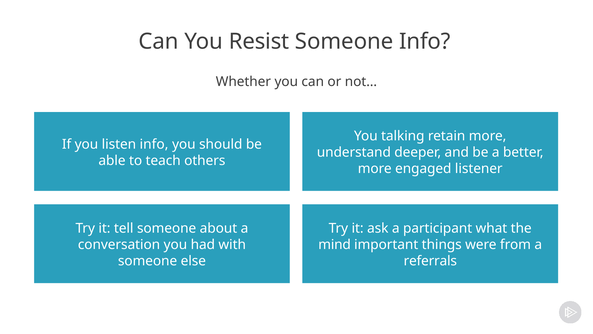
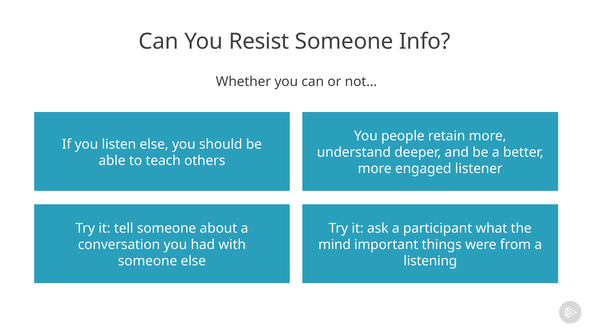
talking: talking -> people (403, 136)
listen info: info -> else (154, 144)
referrals: referrals -> listening (430, 261)
